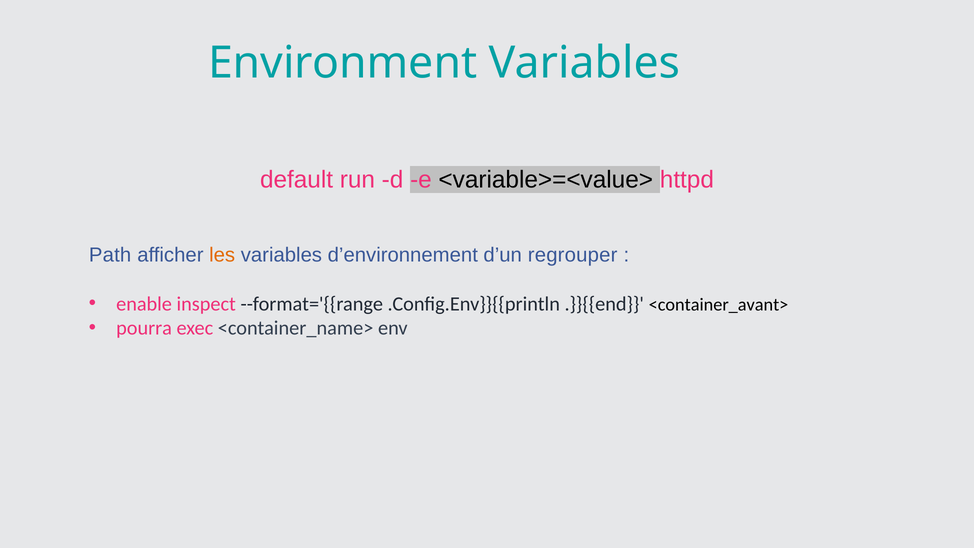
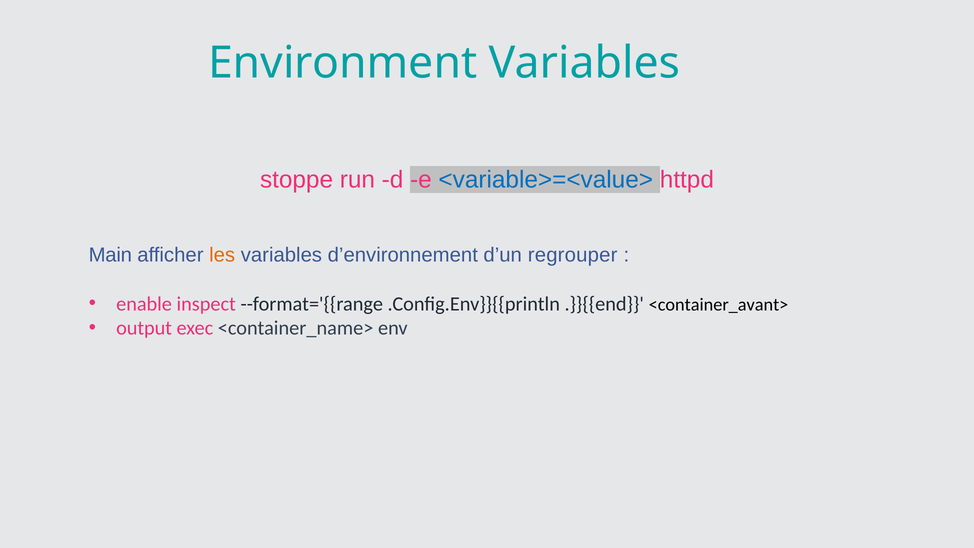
default: default -> stoppe (297, 180)
<variable>=<value> colour: black -> blue (546, 180)
Path: Path -> Main (110, 255)
pourra: pourra -> output (144, 328)
